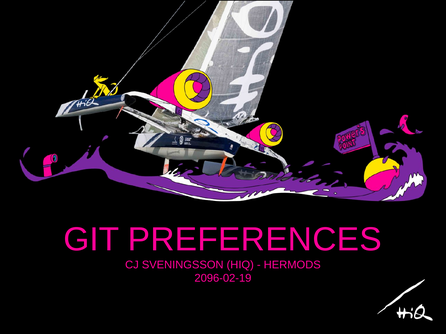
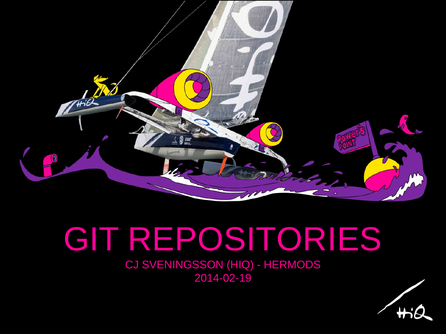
PREFERENCES: PREFERENCES -> REPOSITORIES (255, 240)
2096-02-19: 2096-02-19 -> 2014-02-19 (223, 279)
